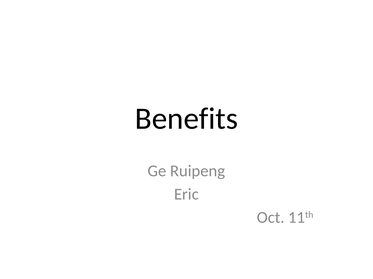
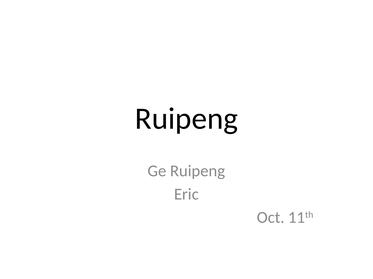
Benefits: Benefits -> Ruipeng (186, 119)
